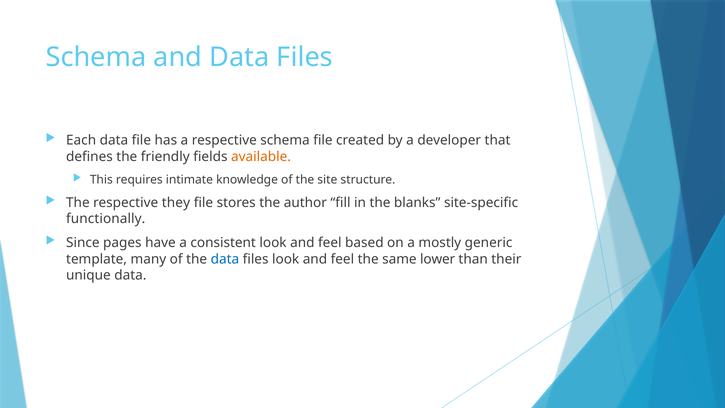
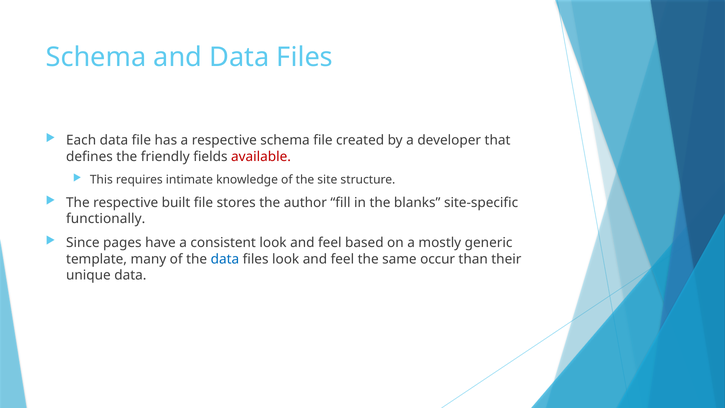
available colour: orange -> red (261, 157)
they: they -> built (176, 203)
lower: lower -> occur (438, 259)
